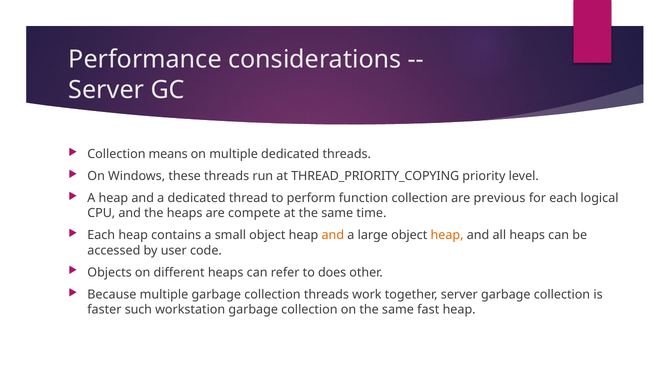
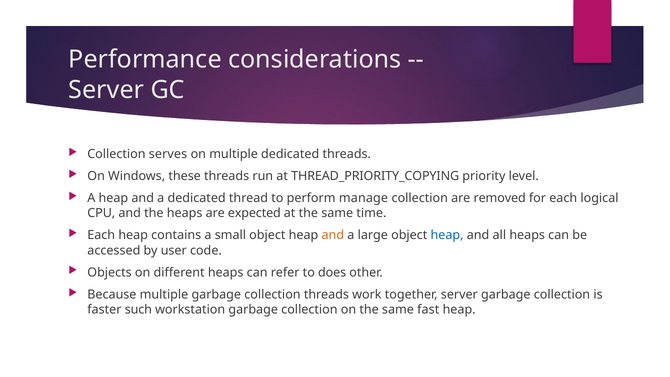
means: means -> serves (168, 154)
function: function -> manage (363, 198)
previous: previous -> removed (500, 198)
compete: compete -> expected (254, 213)
heap colour: orange -> blue (447, 235)
